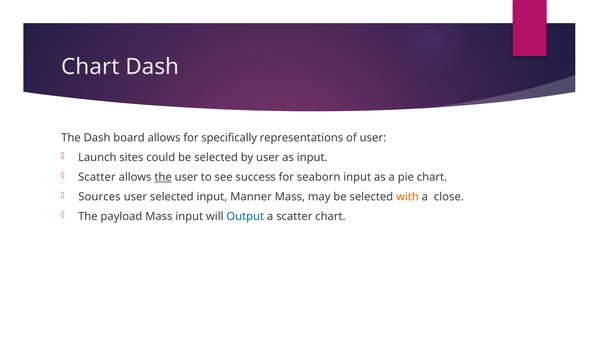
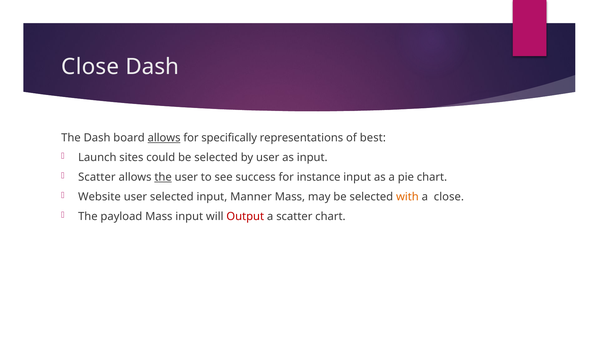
Chart: Chart -> Close (90, 67)
allows underline: none -> present (164, 138)
of user: user -> best (373, 138)
seaborn: seaborn -> instance (319, 177)
Sources: Sources -> Website (99, 197)
Output colour: blue -> red (245, 217)
